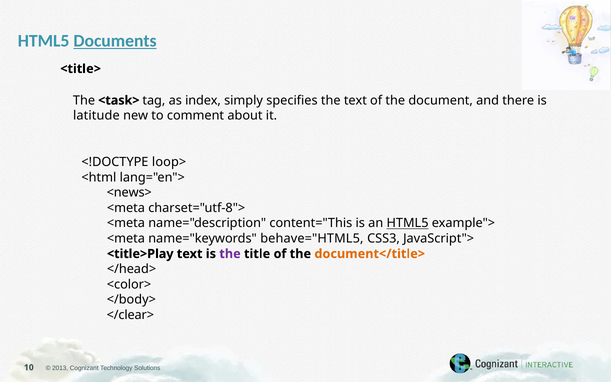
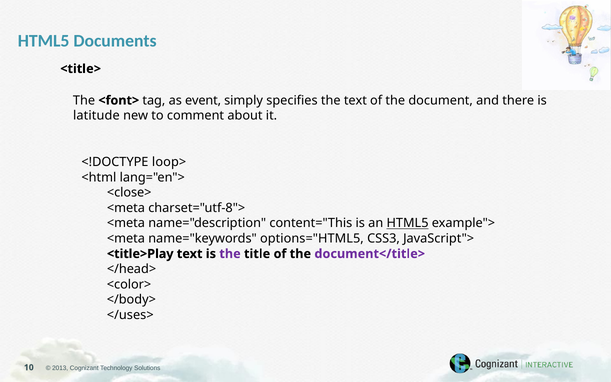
Documents underline: present -> none (115, 41)
<task>: <task> -> <font> (119, 100)
index: index -> event (203, 100)
<news>: <news> -> <close> (129, 193)
behave="HTML5: behave="HTML5 -> options="HTML5 (312, 238)
document</title> colour: orange -> purple (370, 254)
</clear>: </clear> -> </uses> (130, 315)
